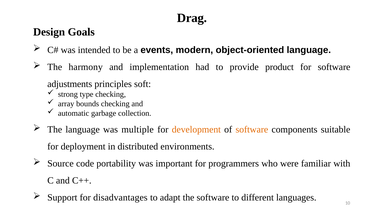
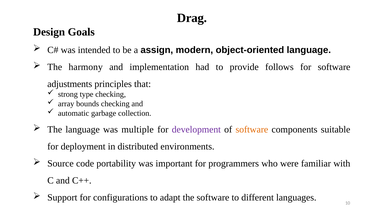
events: events -> assign (157, 50)
product: product -> follows (279, 67)
soft: soft -> that (143, 84)
development colour: orange -> purple (196, 130)
disadvantages: disadvantages -> configurations (120, 198)
